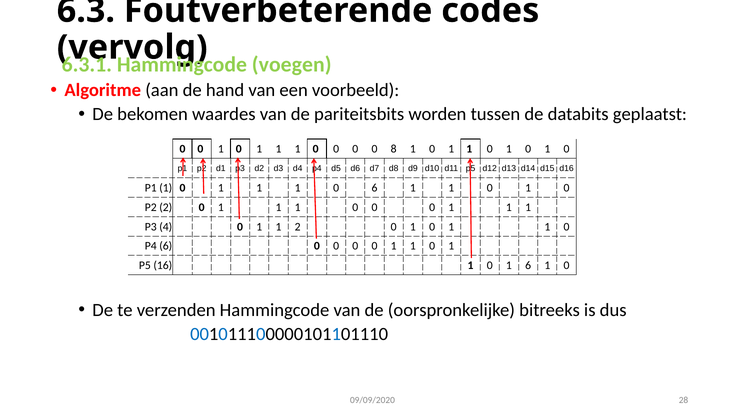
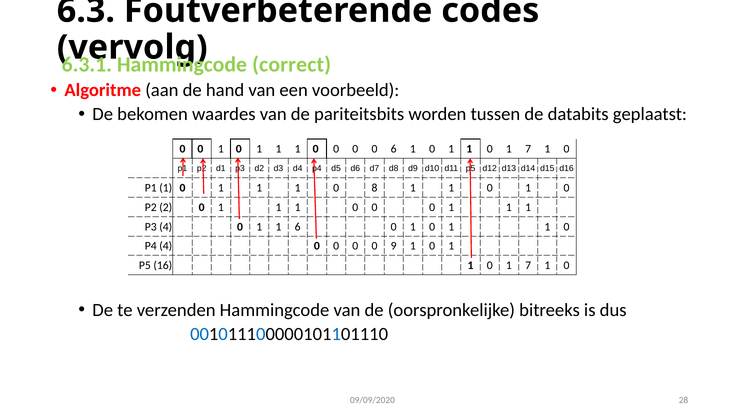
voegen: voegen -> correct (292, 65)
0 8: 8 -> 6 (394, 149)
0: 0 -> 7 (528, 149)
0 6: 6 -> 8 (374, 188)
1 2: 2 -> 6 (298, 227)
P4 6: 6 -> 4 (166, 246)
1: 1 -> 9 (394, 246)
6: 6 -> 7 (528, 266)
